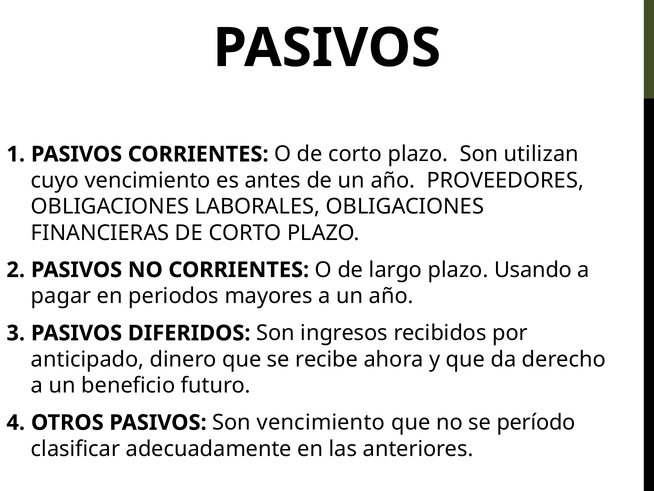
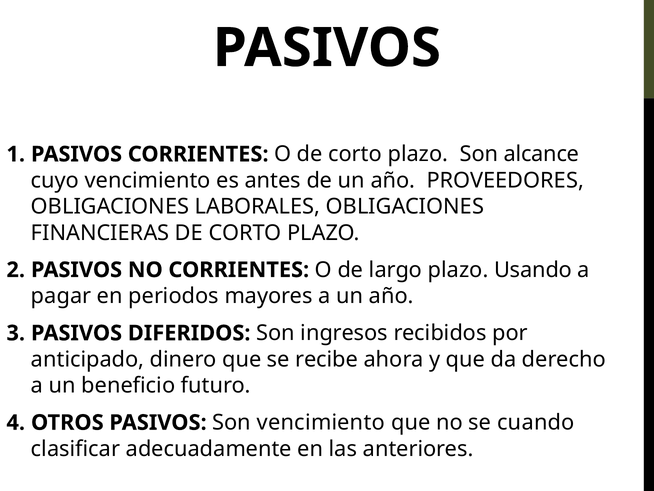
utilizan: utilizan -> alcance (542, 154)
período: período -> cuando (536, 422)
